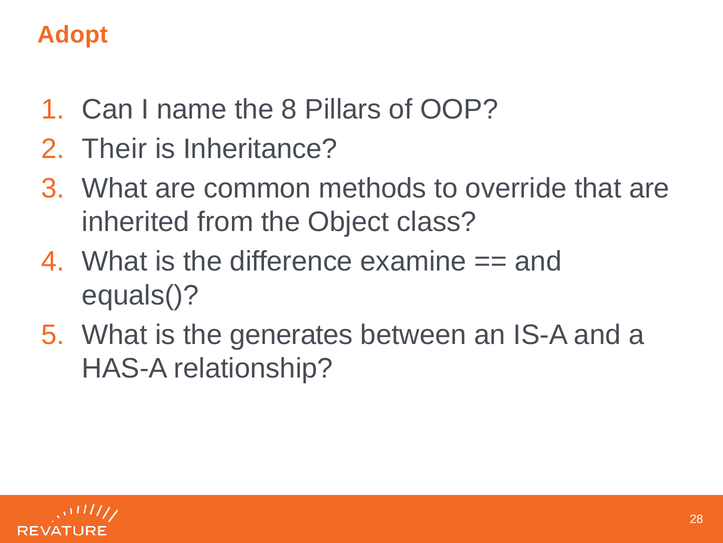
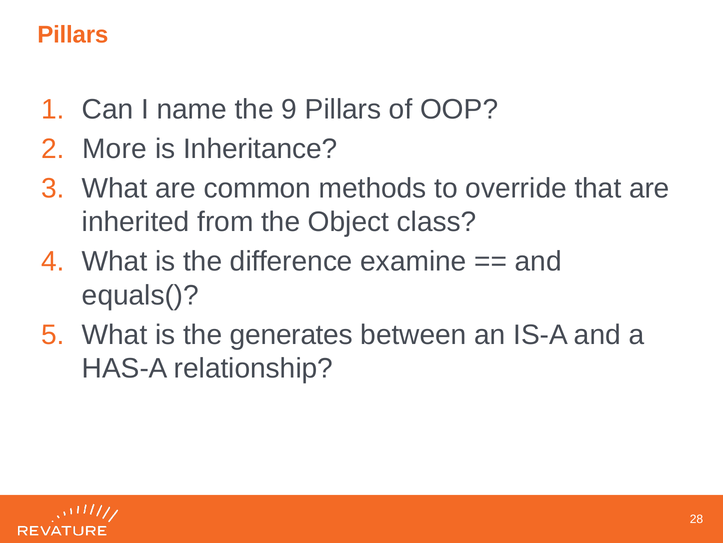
Adopt: Adopt -> Pillars (73, 35)
8: 8 -> 9 (289, 109)
Their: Their -> More (115, 149)
